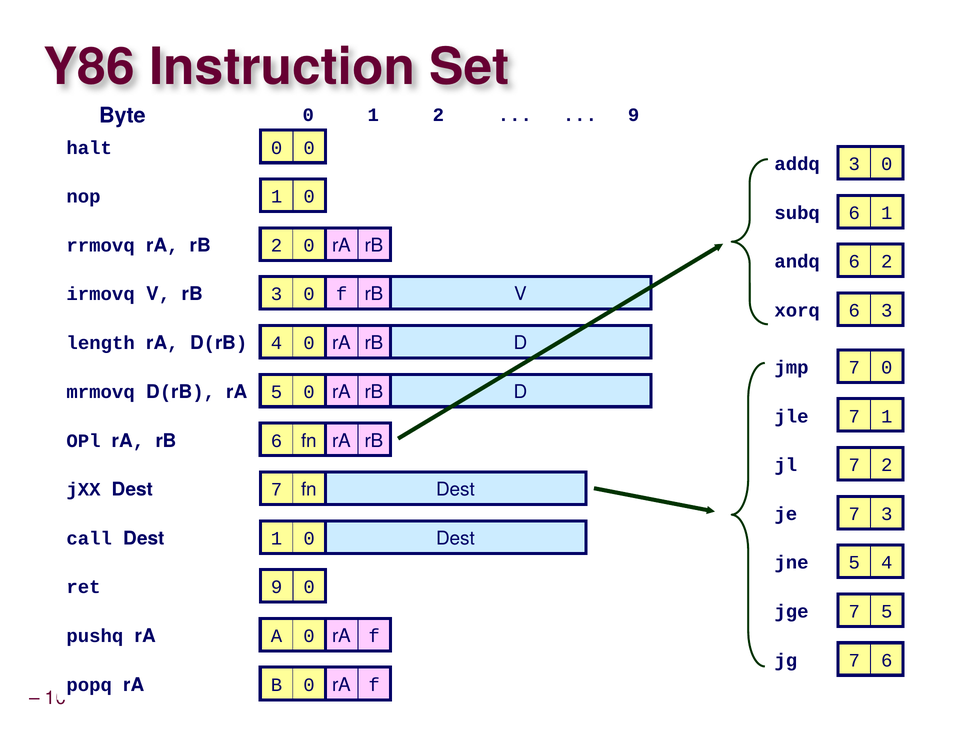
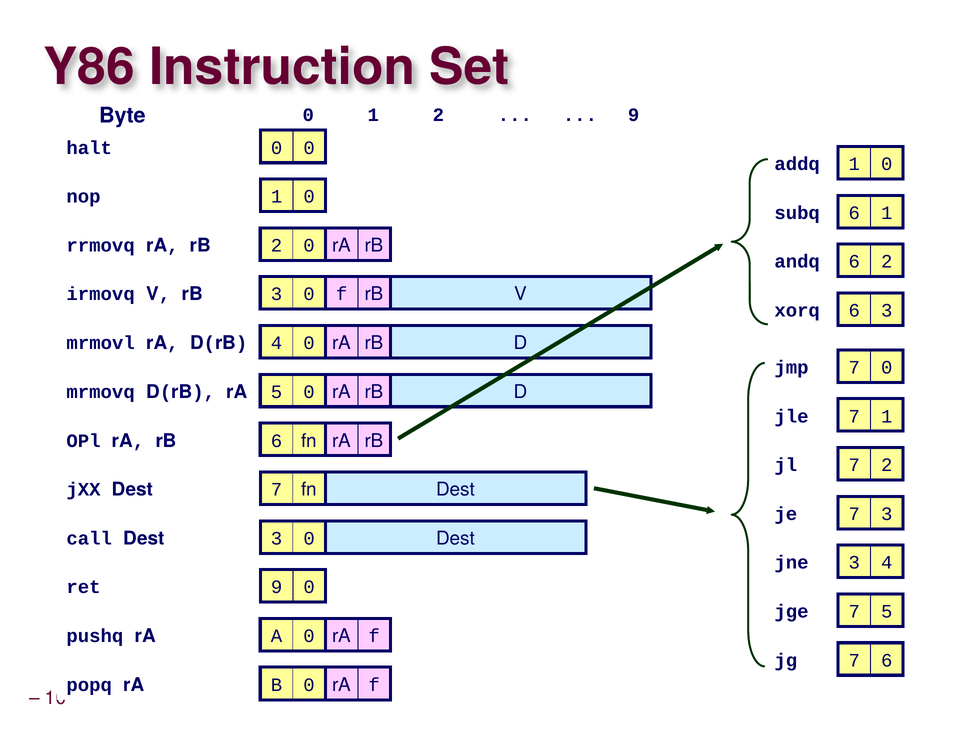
addq 3: 3 -> 1 (854, 164)
length: length -> mrmovl (101, 343)
Dest 1: 1 -> 3 (277, 539)
jne 5: 5 -> 3 (854, 563)
